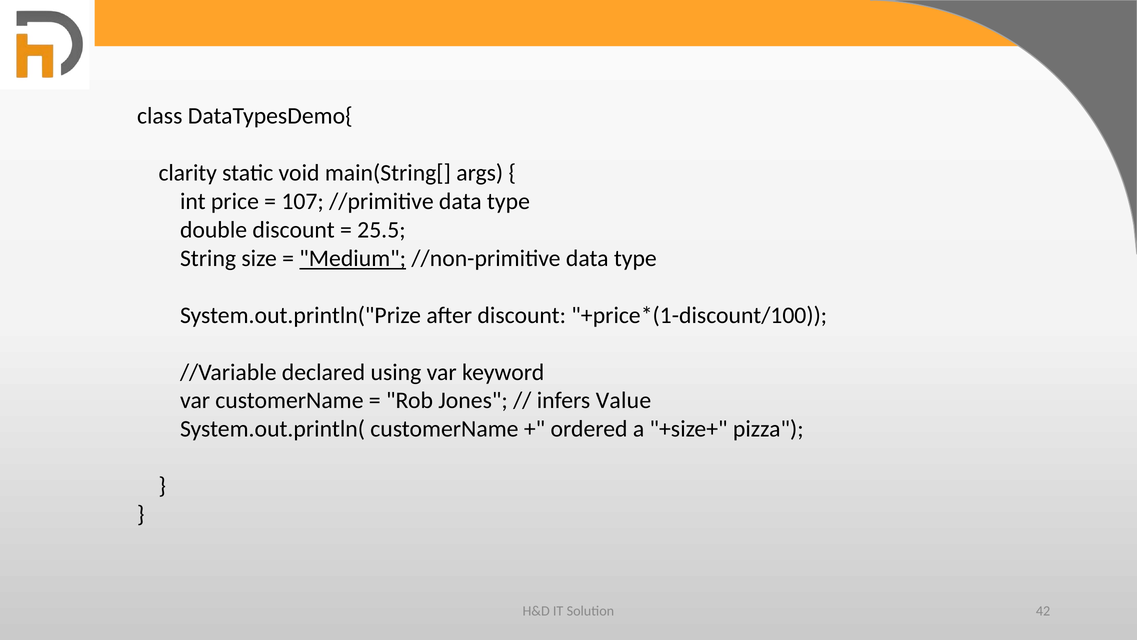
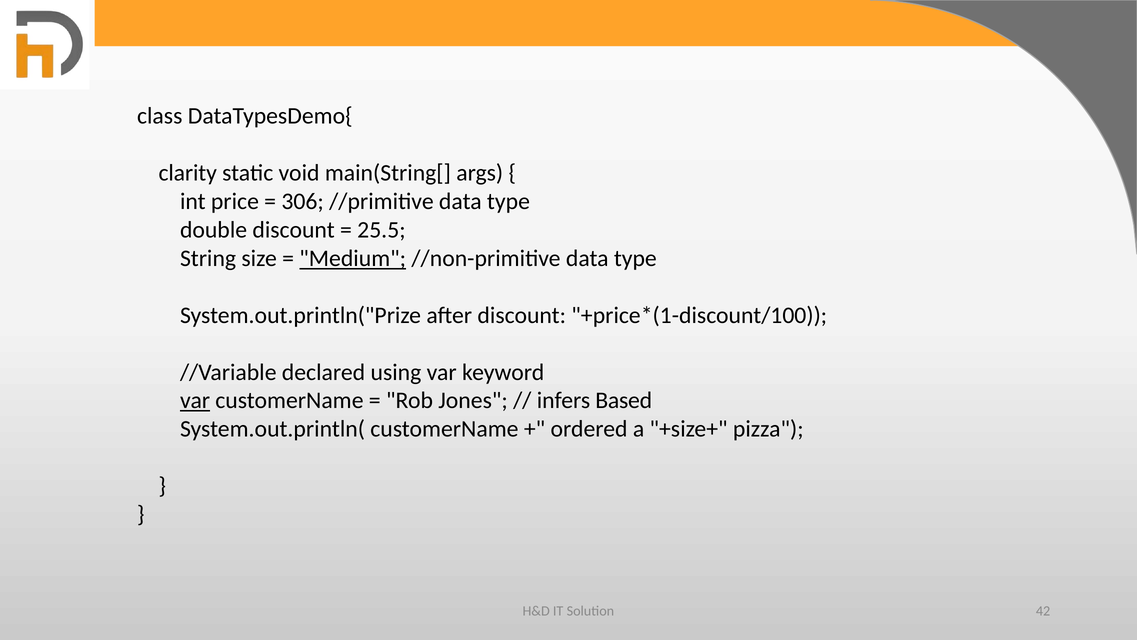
107: 107 -> 306 (303, 201)
var underline: none -> present (195, 400)
Value: Value -> Based (624, 400)
